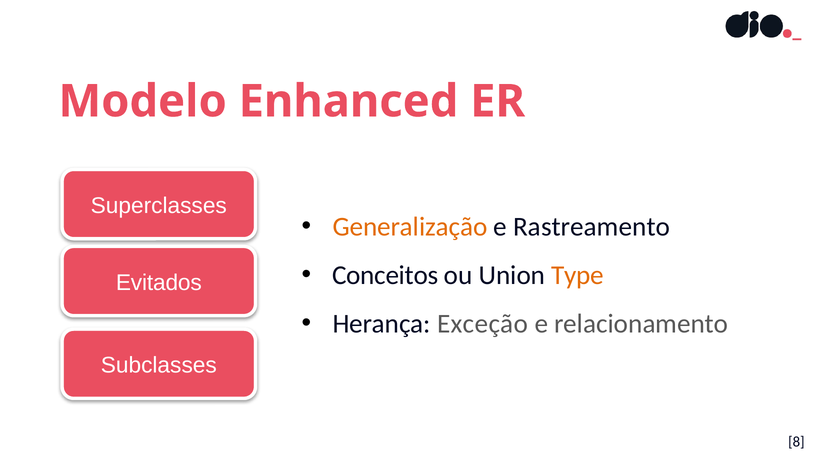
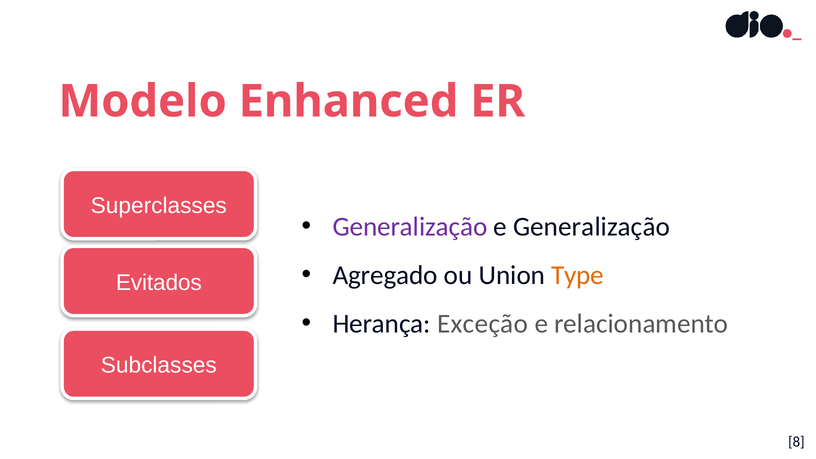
Generalização colour: orange -> purple (410, 227)
e Rastreamento: Rastreamento -> Generalização (592, 227)
Conceitos: Conceitos -> Agregado (385, 275)
